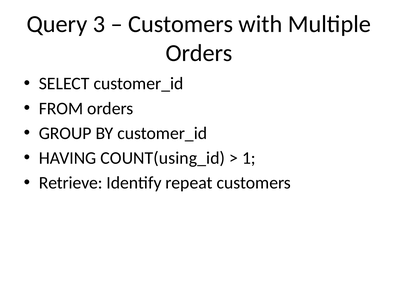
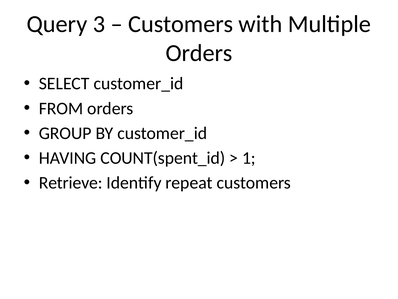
COUNT(using_id: COUNT(using_id -> COUNT(spent_id (163, 158)
